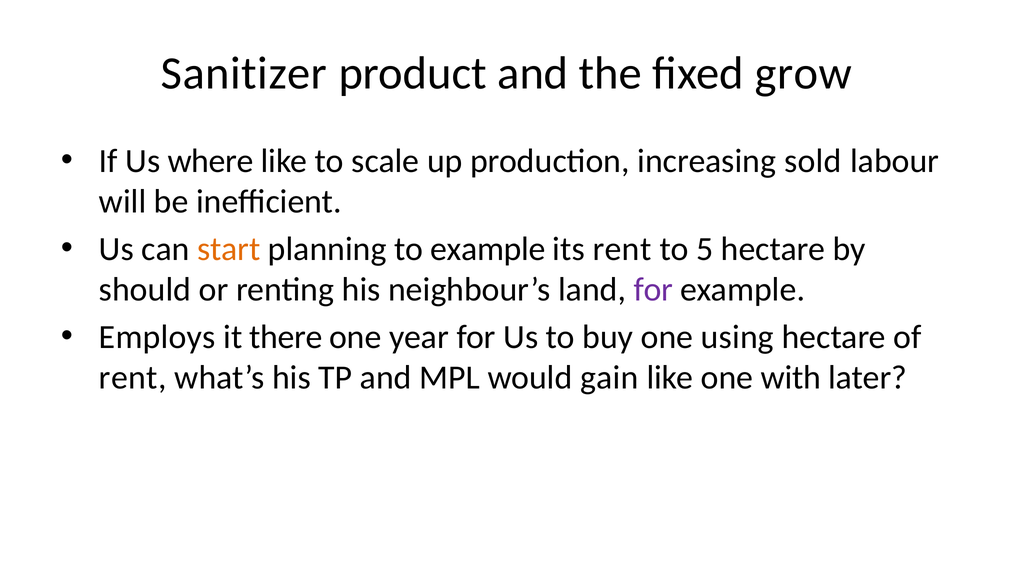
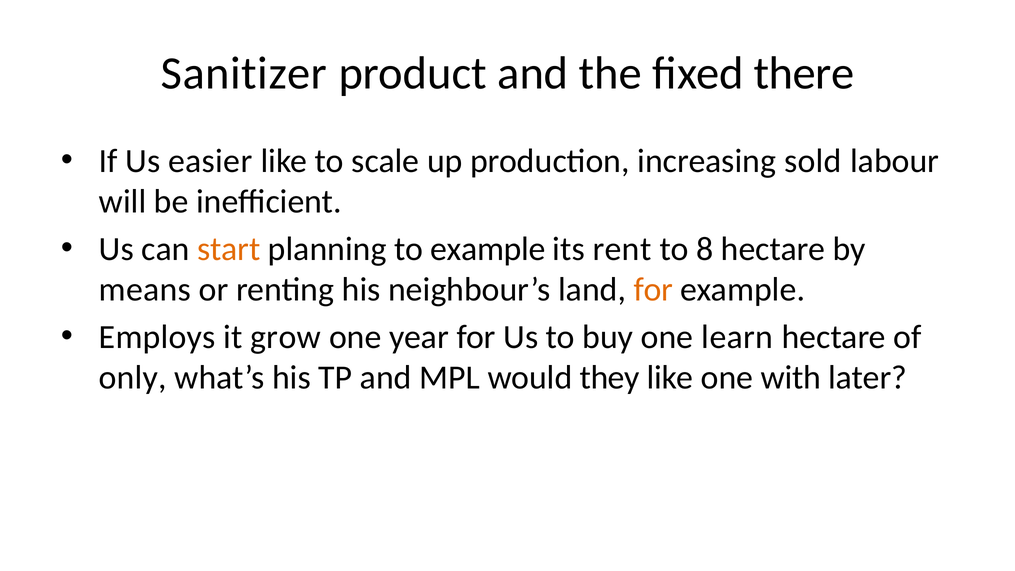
grow: grow -> there (804, 74)
where: where -> easier (210, 161)
5: 5 -> 8 (705, 249)
should: should -> means (145, 290)
for colour: purple -> orange (653, 290)
there: there -> grow (285, 337)
using: using -> learn (737, 337)
rent: rent -> only (133, 377)
gain: gain -> they (610, 377)
